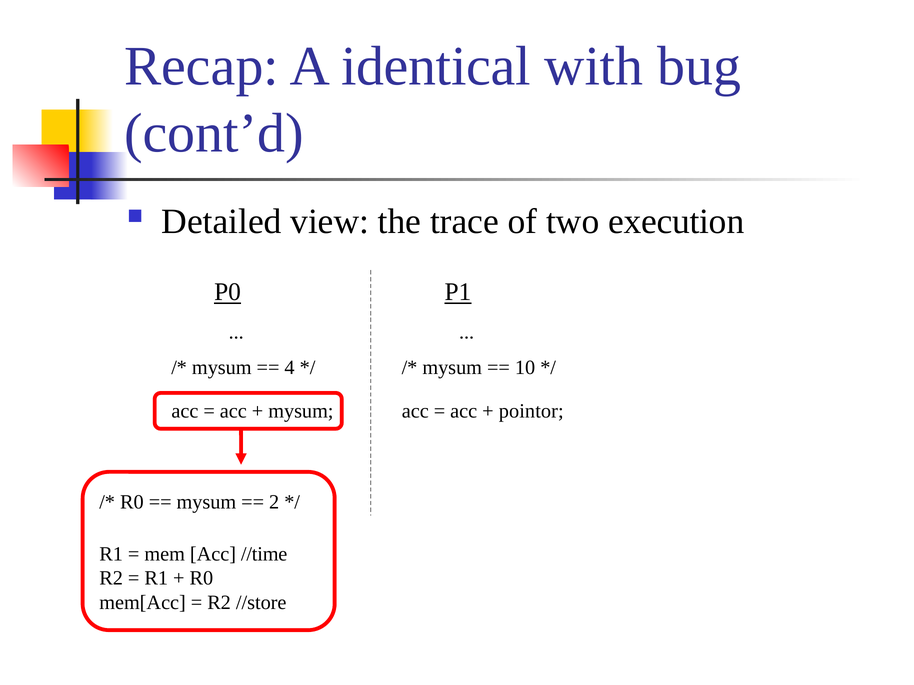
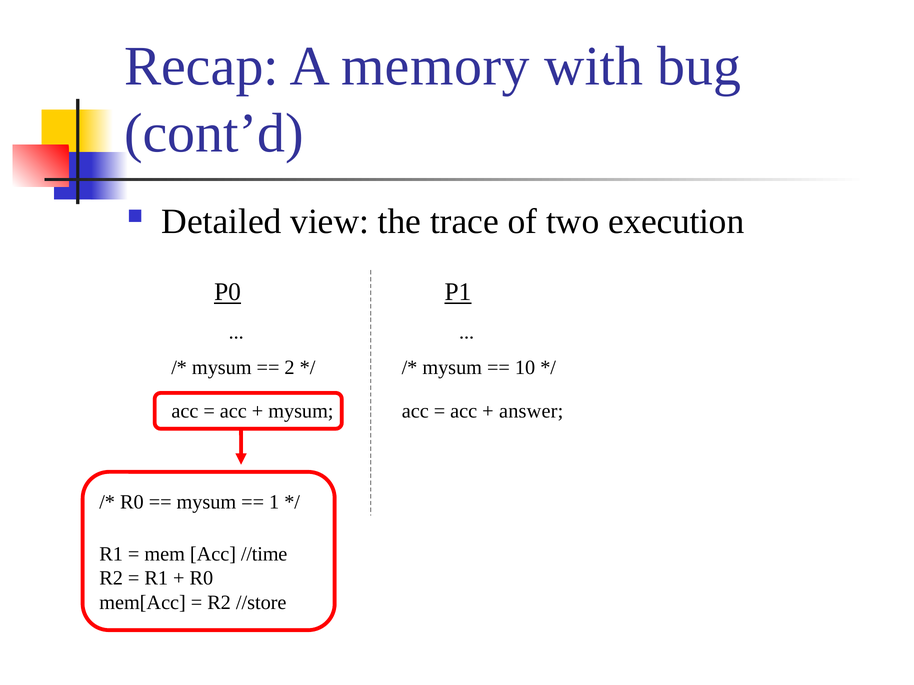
identical: identical -> memory (435, 66)
4: 4 -> 2 (290, 368)
pointor: pointor -> answer (531, 411)
2: 2 -> 1 (274, 503)
